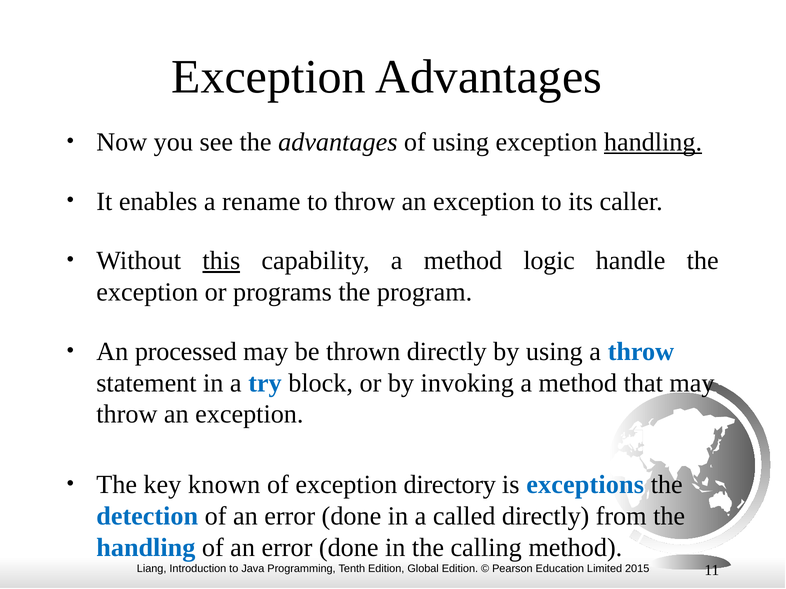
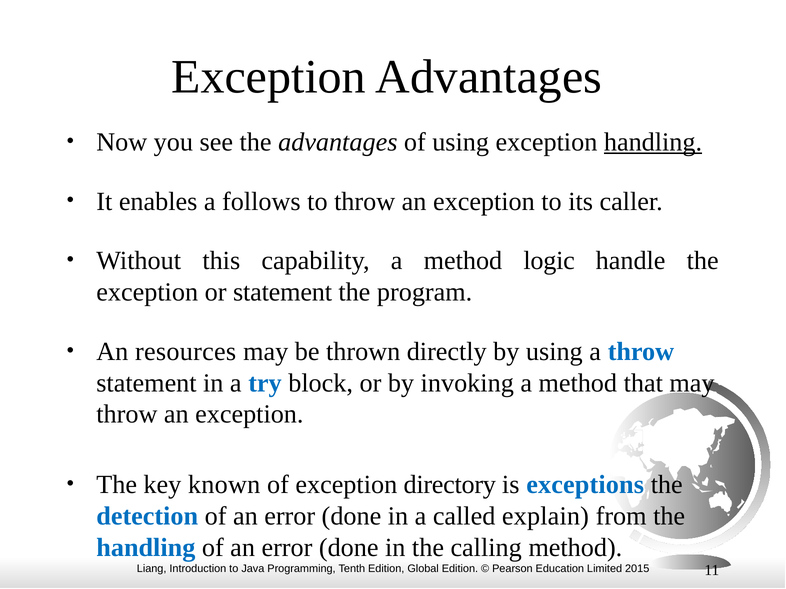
rename: rename -> follows (261, 202)
this underline: present -> none (221, 261)
or programs: programs -> statement (283, 292)
processed: processed -> resources (186, 352)
called directly: directly -> explain (545, 516)
